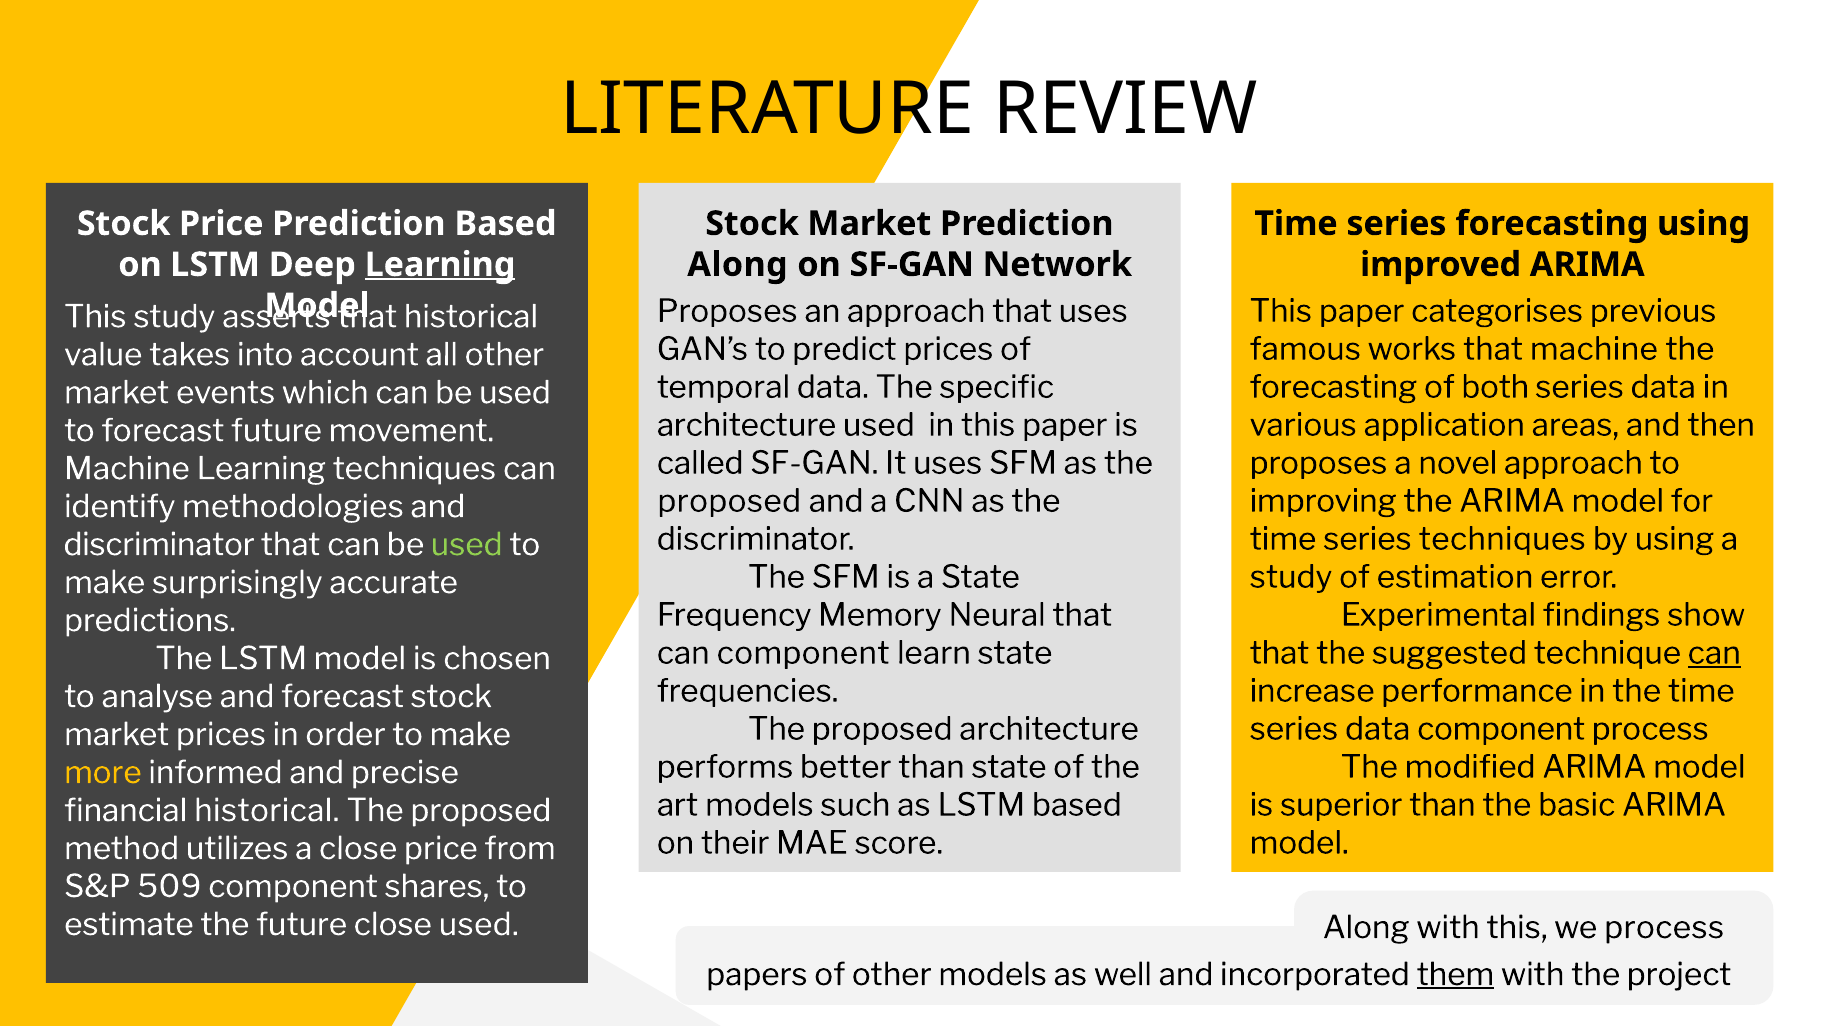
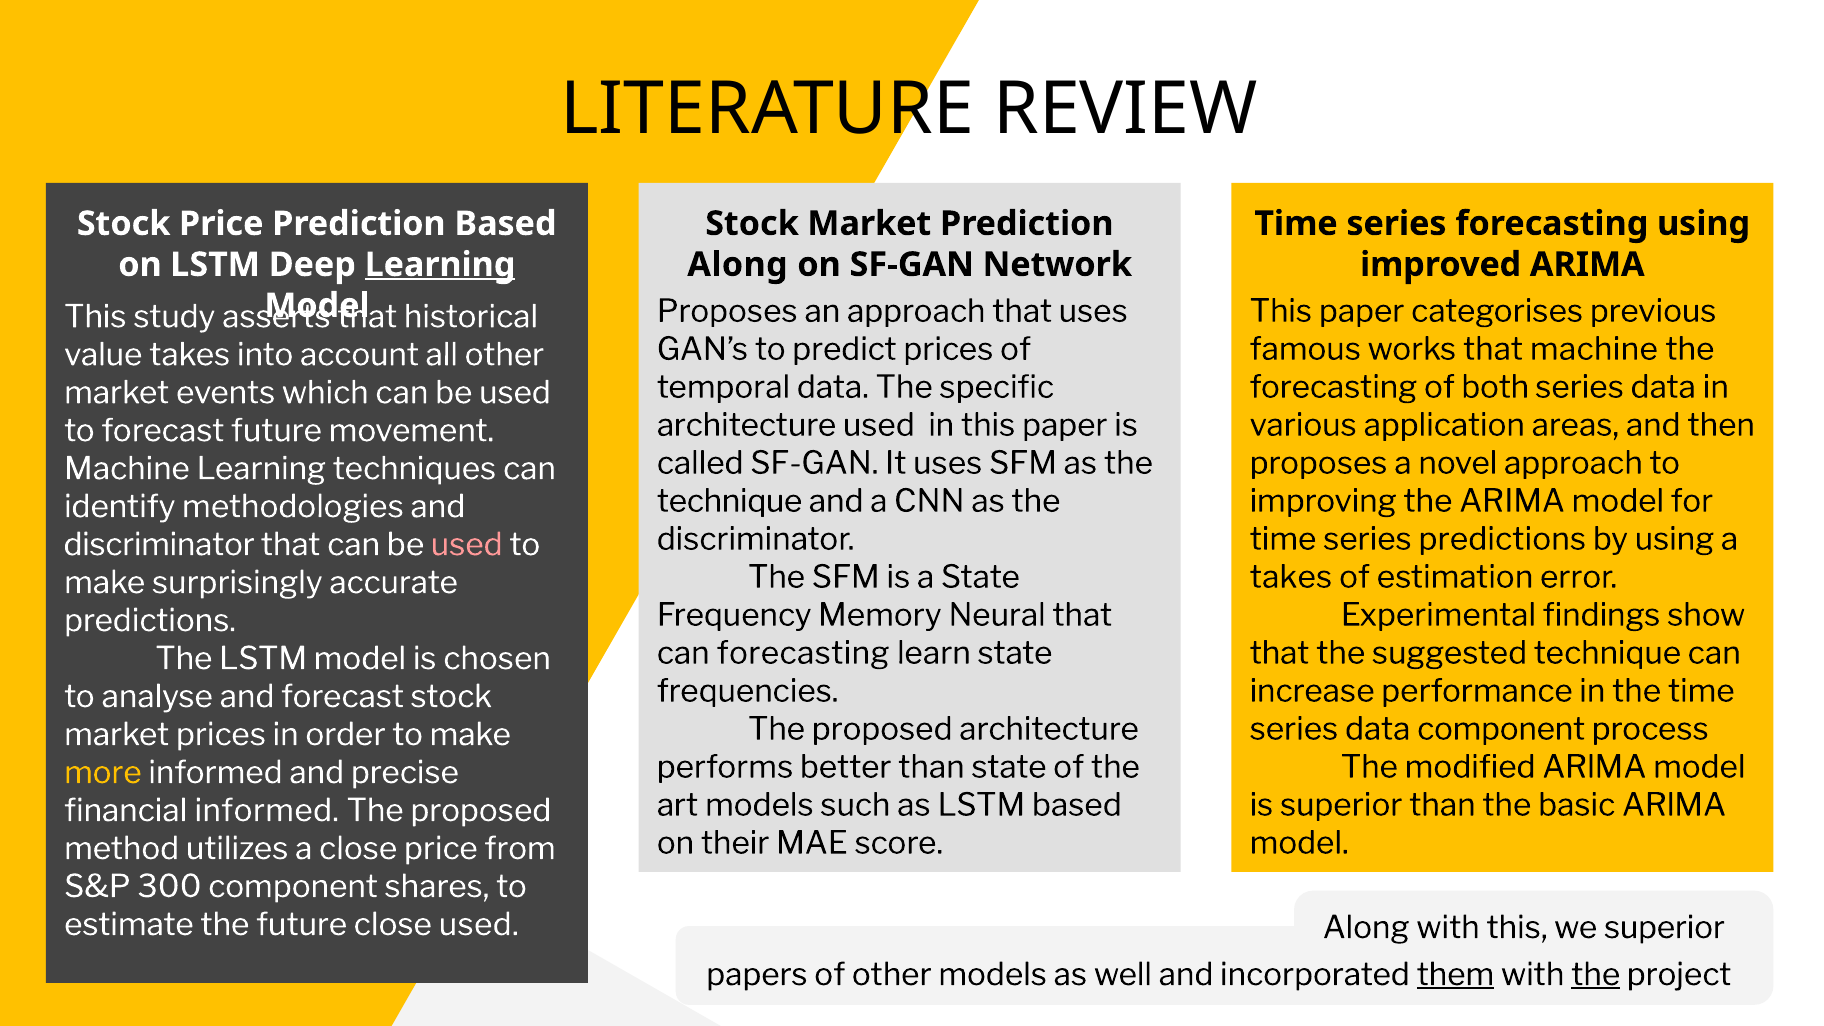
proposed: proposed -> technique (730, 501)
series techniques: techniques -> predictions (1502, 539)
used colour: light green -> pink (467, 545)
study: study -> takes (1291, 577)
can component: component -> forecasting (803, 653)
can underline: present -> none (1714, 653)
financial historical: historical -> informed (267, 811)
509: 509 -> 300 (169, 887)
we process: process -> superior (1664, 928)
the underline: none -> present (1596, 975)
